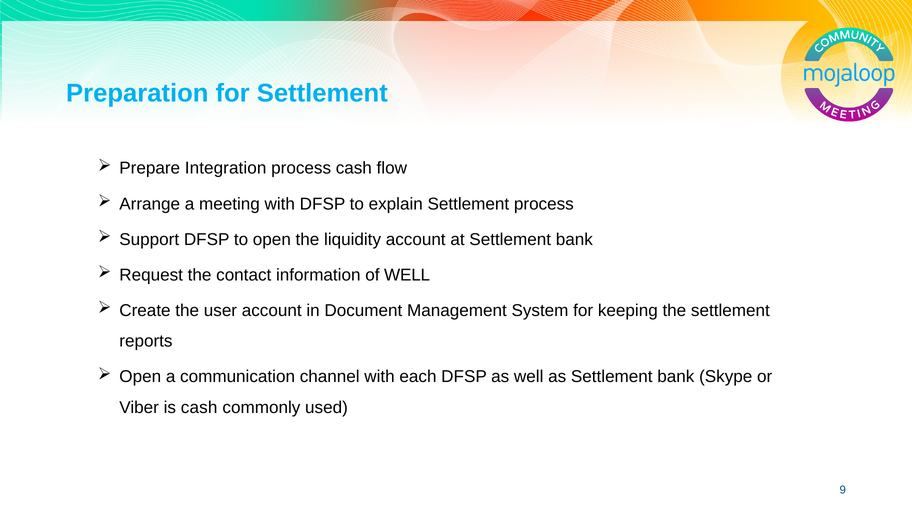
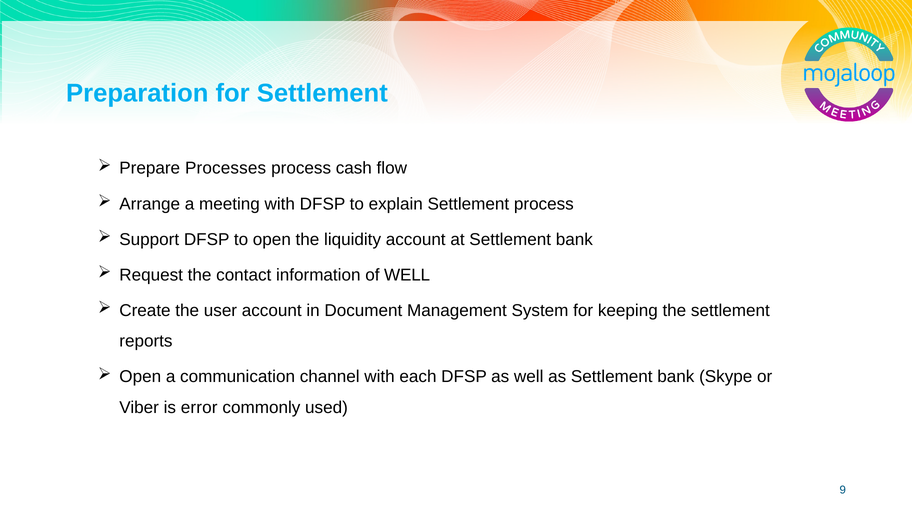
Integration: Integration -> Processes (226, 168)
is cash: cash -> error (199, 408)
